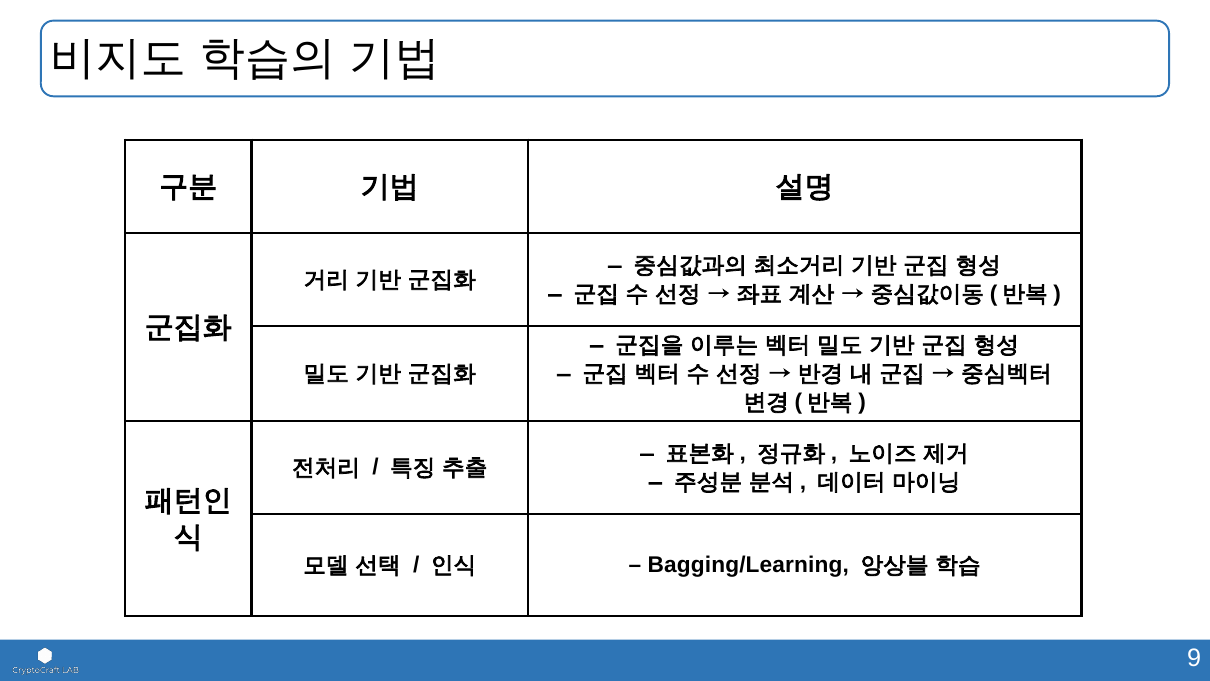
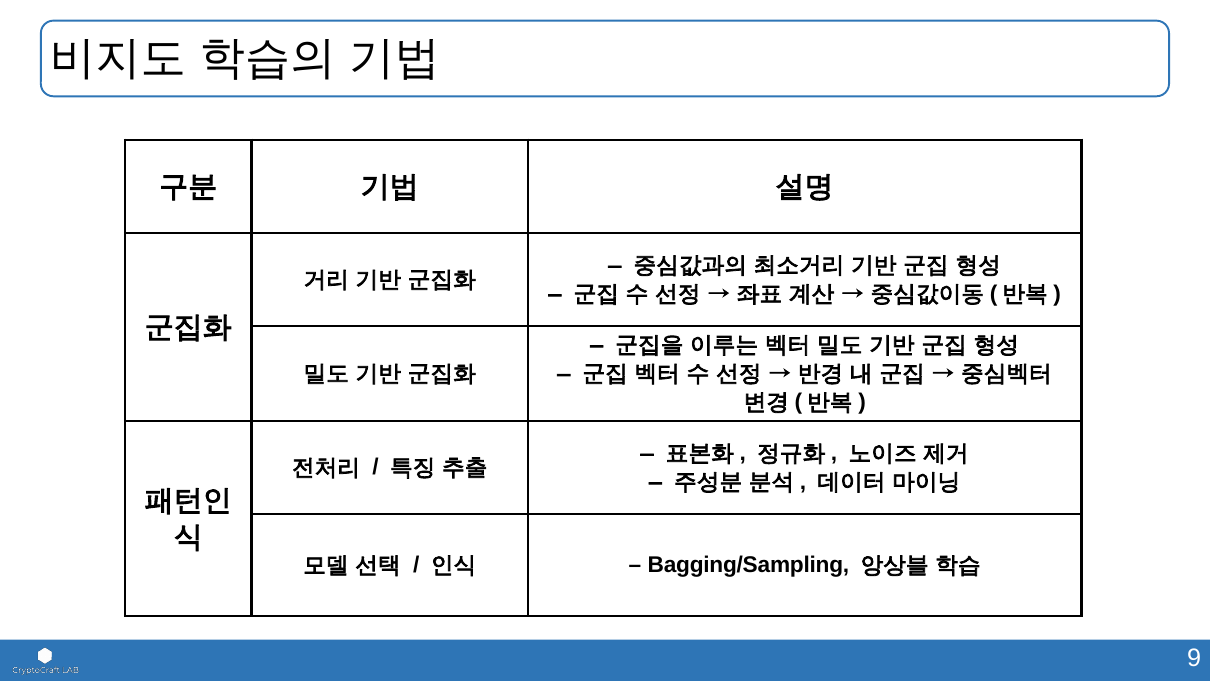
Bagging/Learning: Bagging/Learning -> Bagging/Sampling (748, 565)
